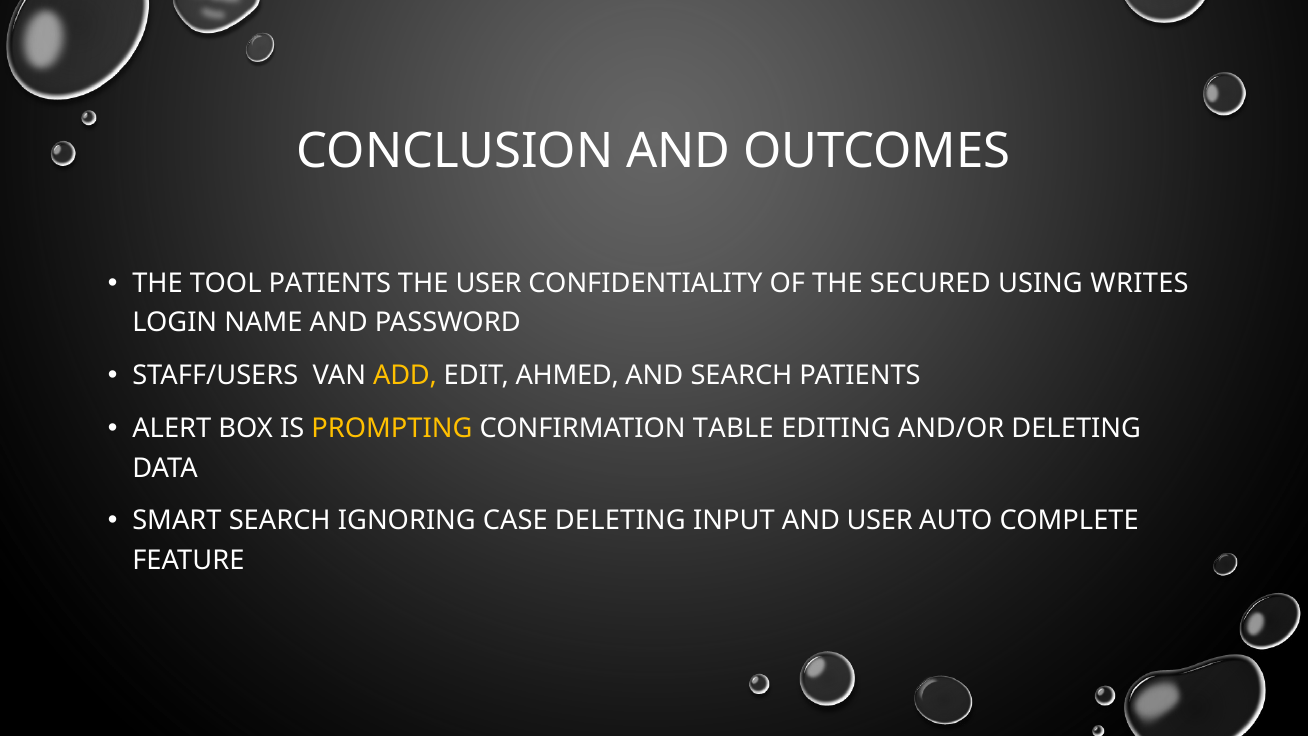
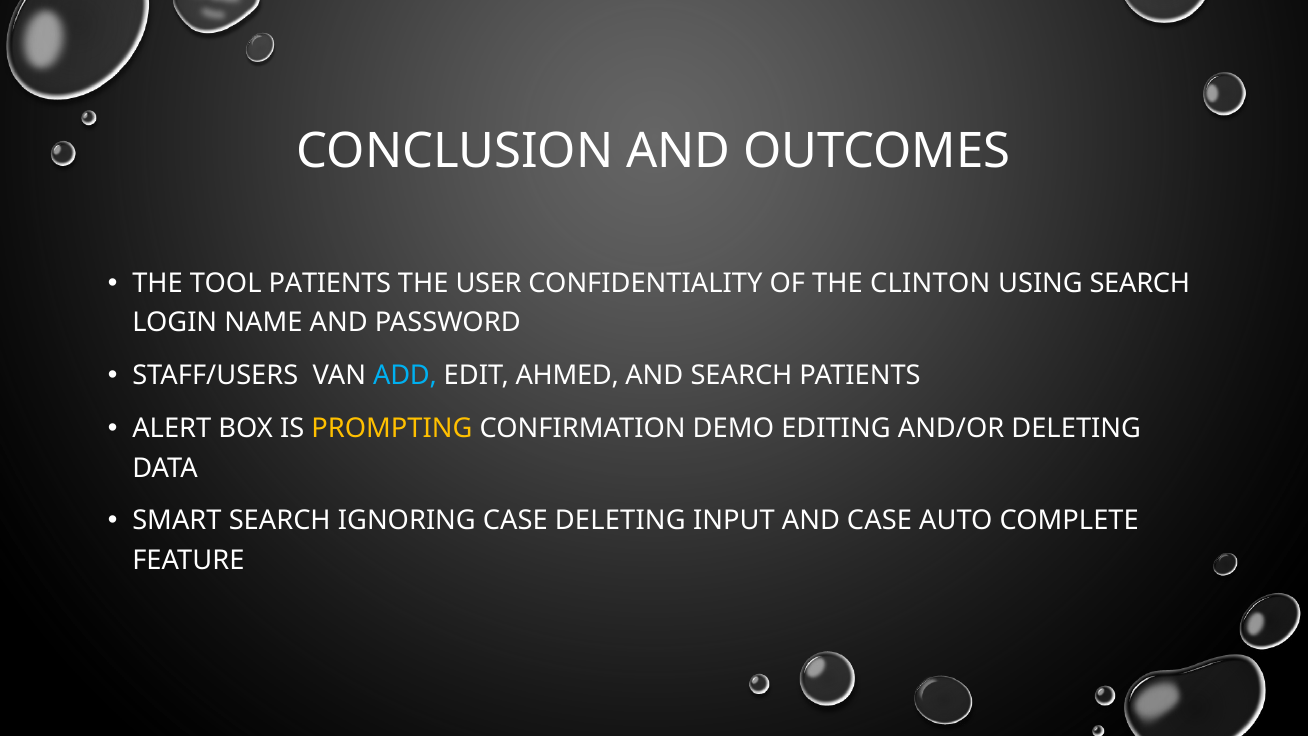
SECURED: SECURED -> CLINTON (930, 284)
USING WRITES: WRITES -> SEARCH (1140, 284)
ADD colour: yellow -> light blue (405, 376)
TABLE: TABLE -> DEMO (733, 429)
AND USER: USER -> CASE (879, 521)
